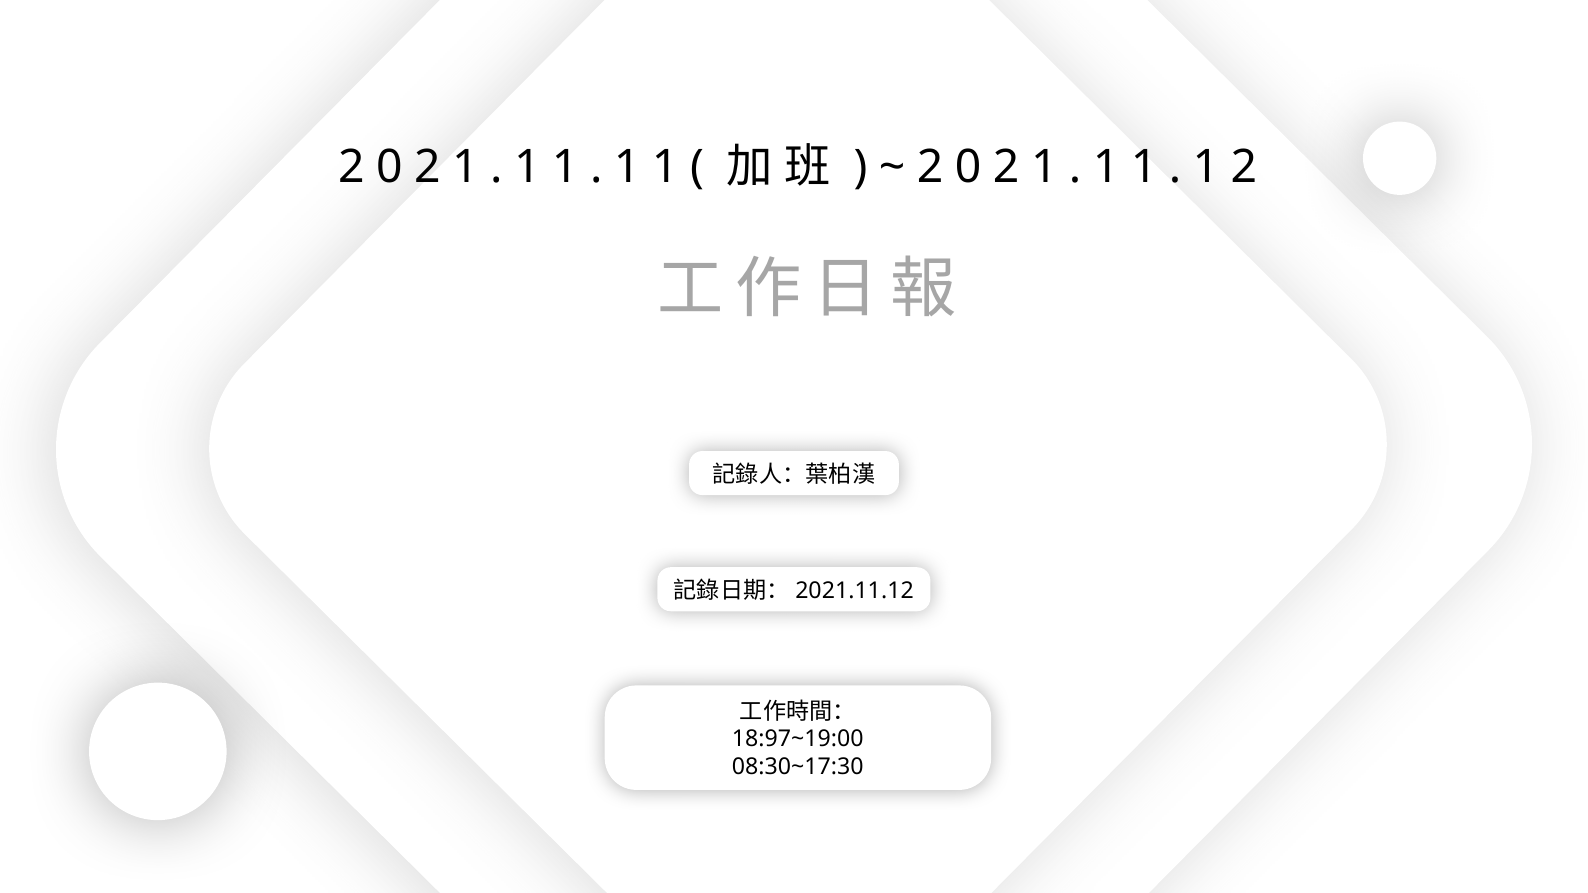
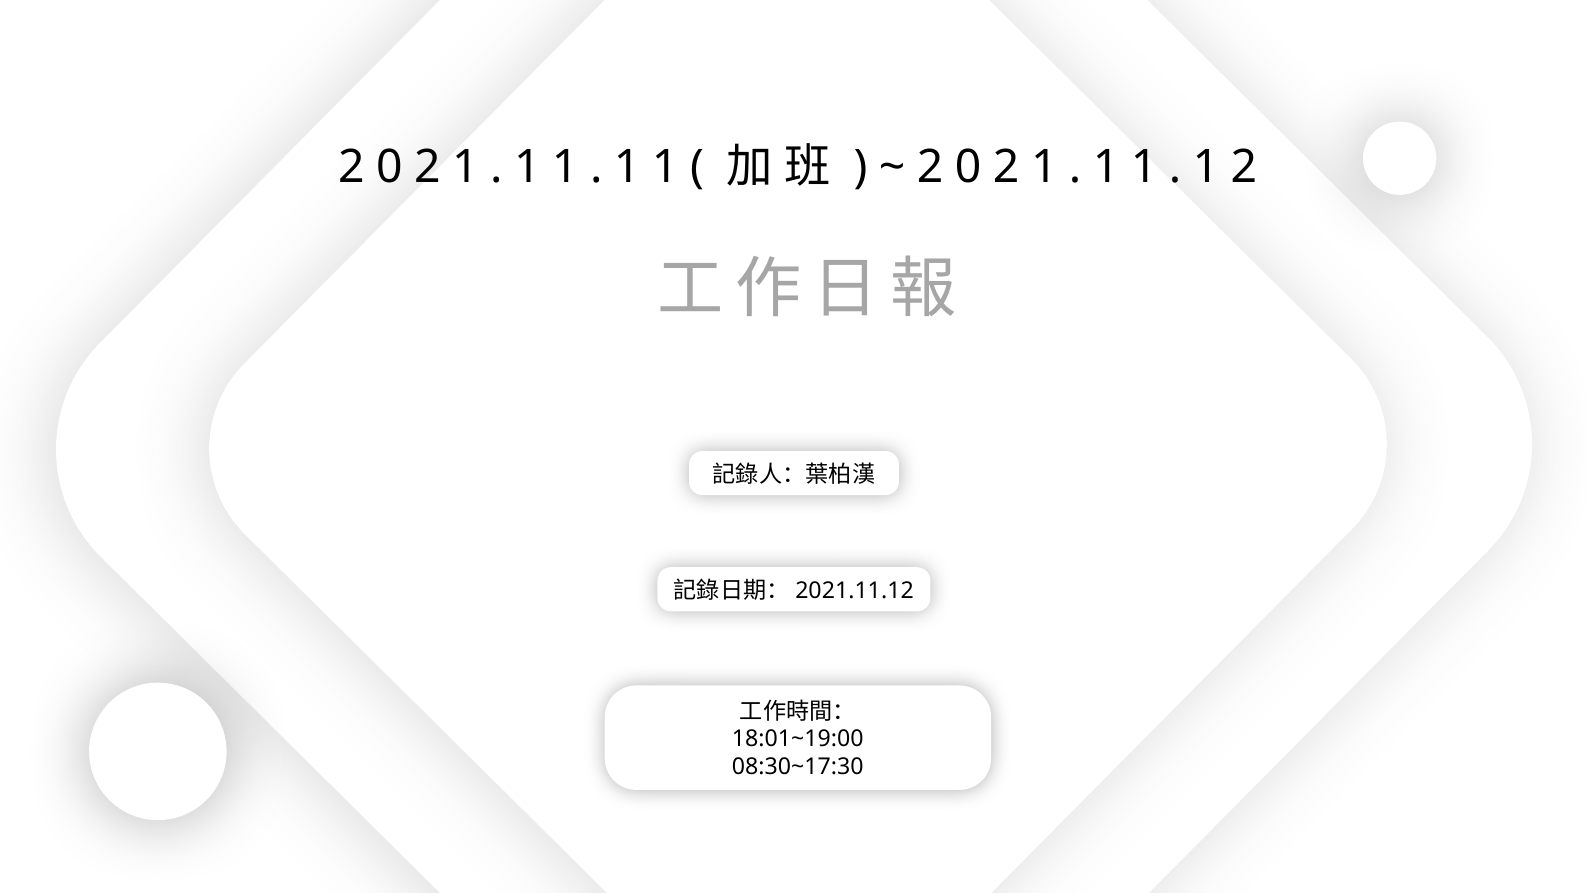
18:97~19:00: 18:97~19:00 -> 18:01~19:00 (798, 740)
